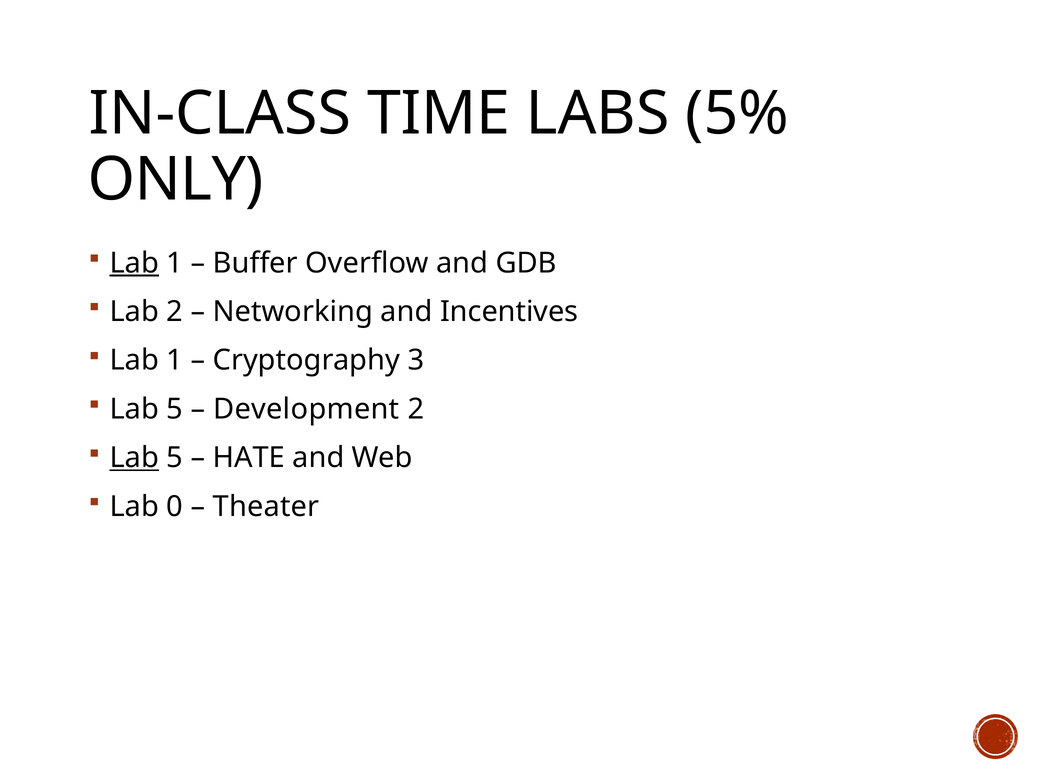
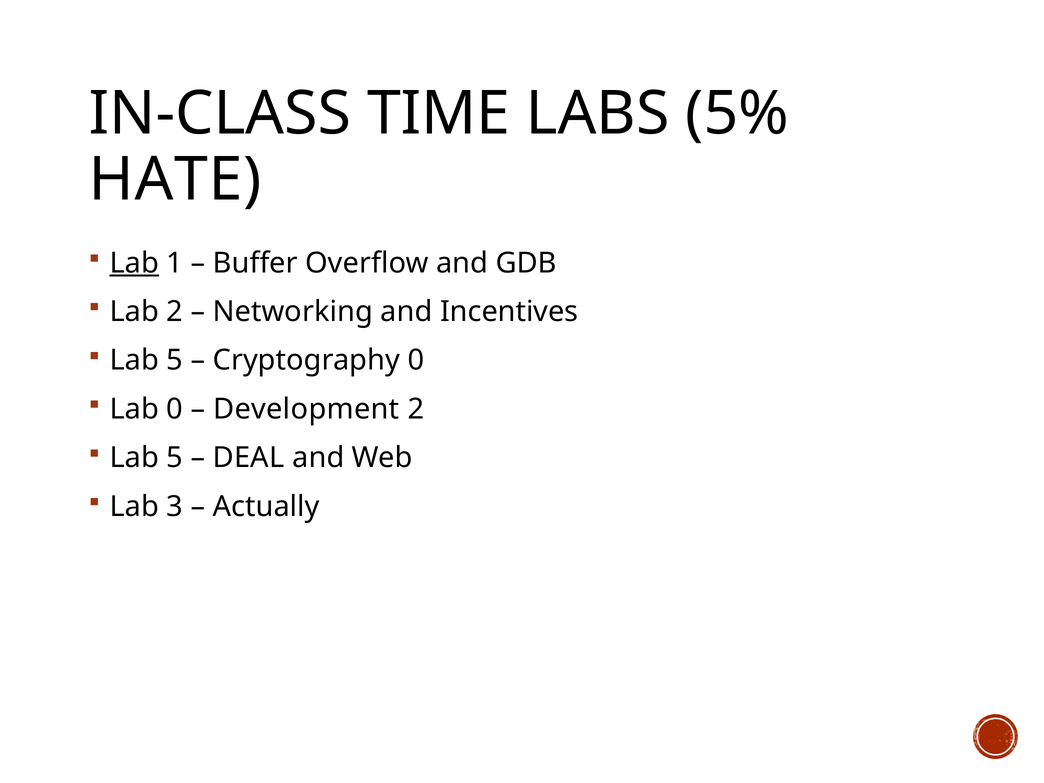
ONLY: ONLY -> HATE (175, 180)
1: 1 -> 5 (175, 360)
Cryptography 3: 3 -> 0 (416, 360)
5: 5 -> 0 (175, 409)
Lab underline: present -> none (134, 458)
HATE: HATE -> DEAL (249, 458)
0: 0 -> 3 (175, 506)
Theater: Theater -> Actually (266, 506)
